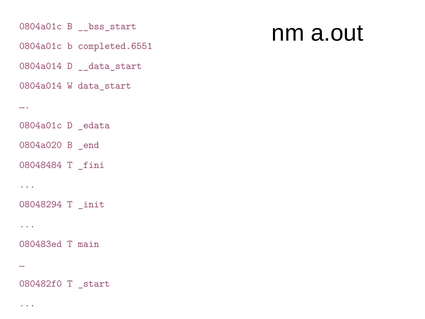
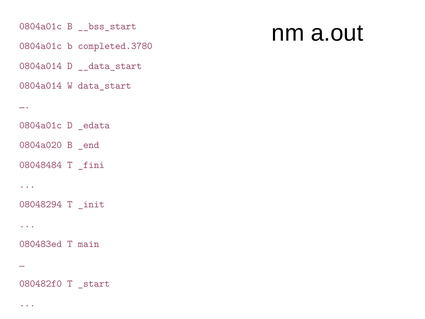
completed.6551: completed.6551 -> completed.3780 (115, 46)
